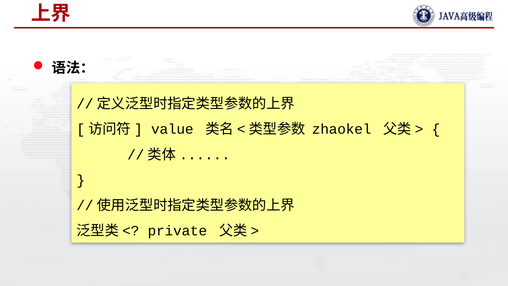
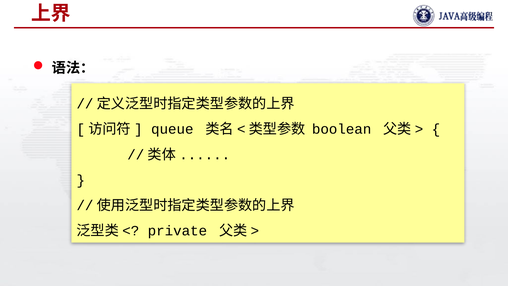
value: value -> queue (172, 129)
zhaokel: zhaokel -> boolean (342, 129)
